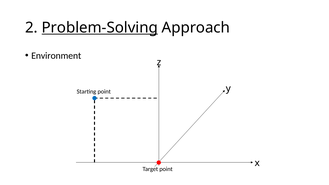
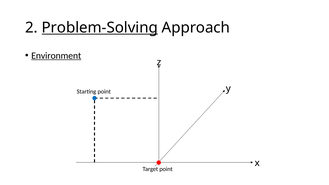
Environment underline: none -> present (56, 56)
